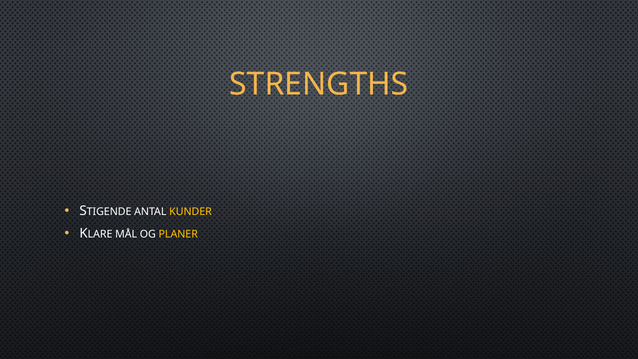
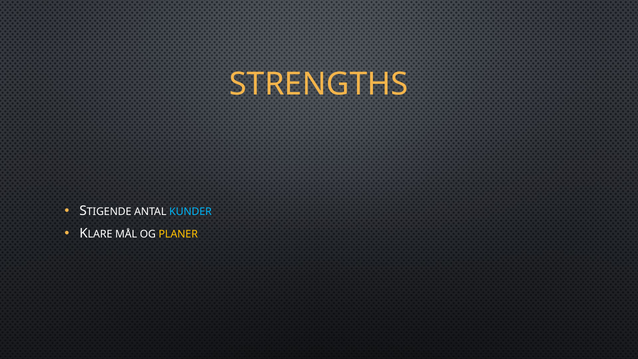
KUNDER colour: yellow -> light blue (191, 212)
